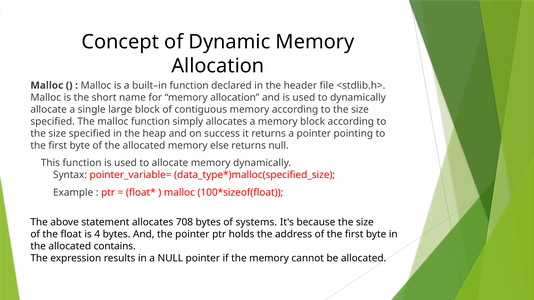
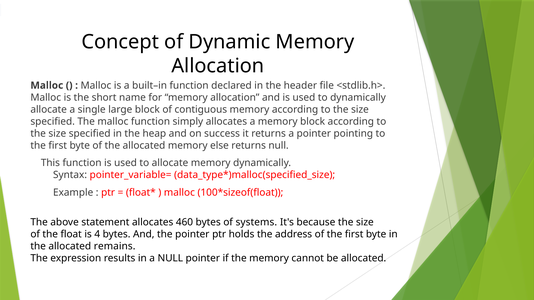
708: 708 -> 460 (184, 222)
contains: contains -> remains (115, 246)
